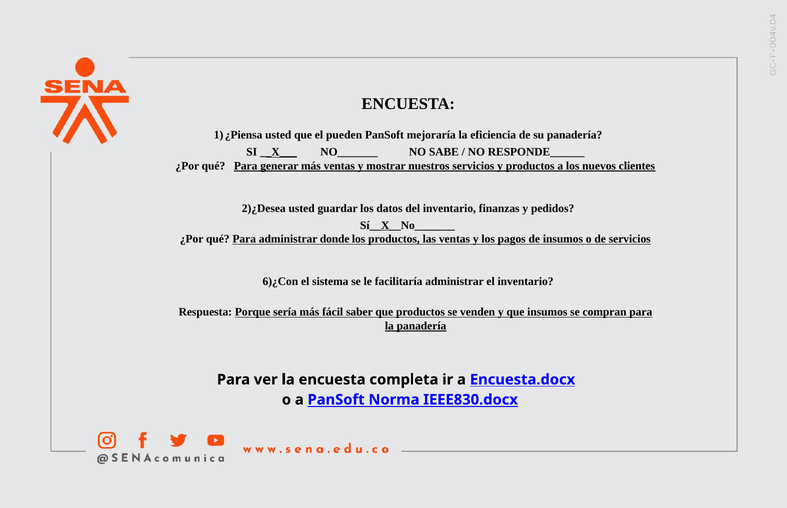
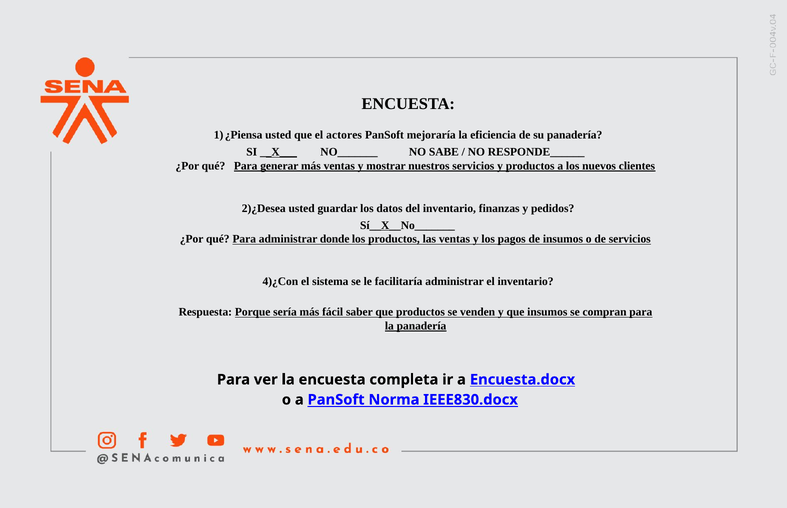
pueden: pueden -> actores (344, 135)
6)¿Con: 6)¿Con -> 4)¿Con (280, 282)
